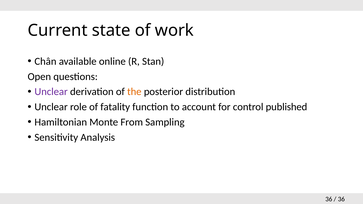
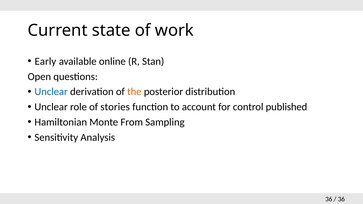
Chân: Chân -> Early (45, 61)
Unclear colour: purple -> blue (51, 92)
fatality: fatality -> stories (115, 107)
